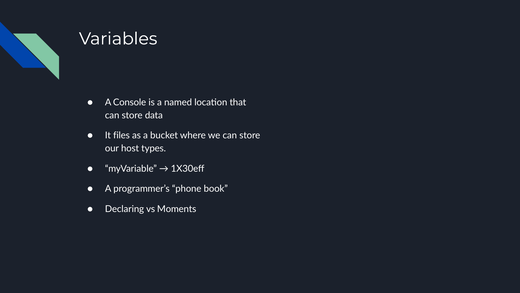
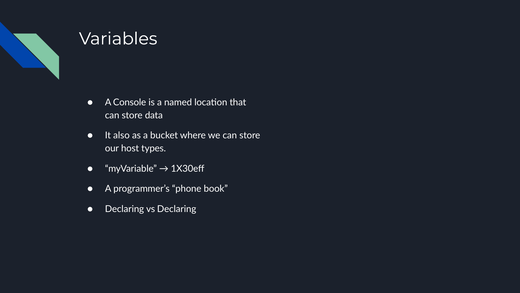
files: files -> also (121, 135)
vs Moments: Moments -> Declaring (177, 209)
